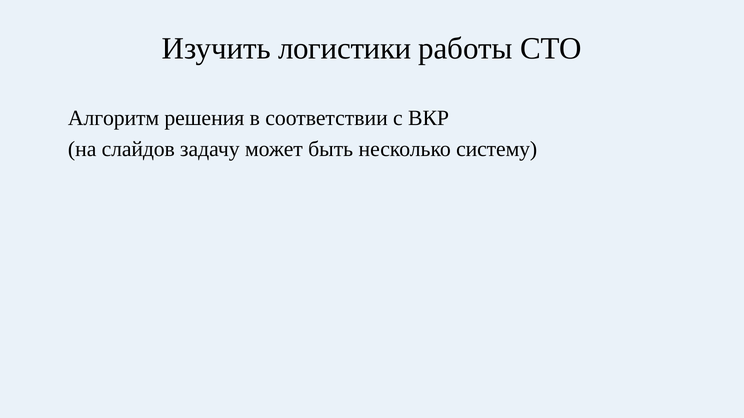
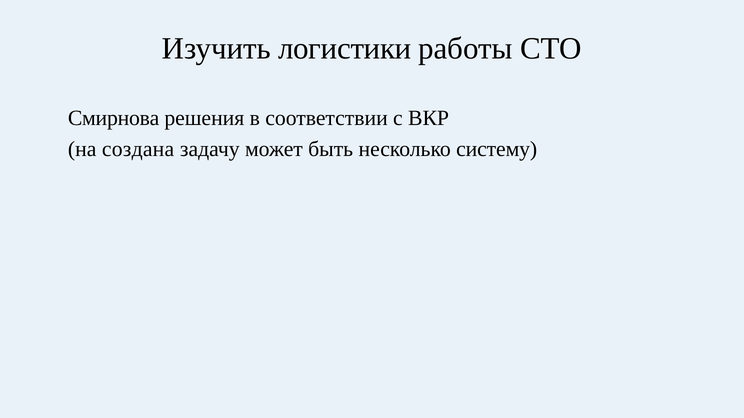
Алгоритм: Алгоритм -> Смирнова (114, 118)
слайдов: слайдов -> создана (138, 149)
